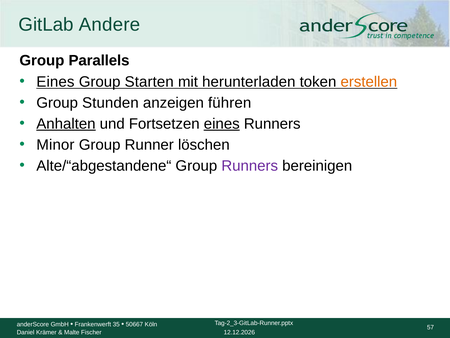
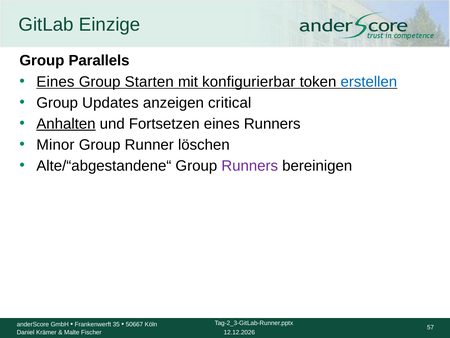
Andere: Andere -> Einzige (110, 25)
herunterladen: herunterladen -> konfigurierbar (249, 82)
erstellen colour: orange -> blue (369, 82)
Stunden: Stunden -> Updates (110, 103)
führen: führen -> critical (230, 103)
eines underline: present -> none (222, 124)
